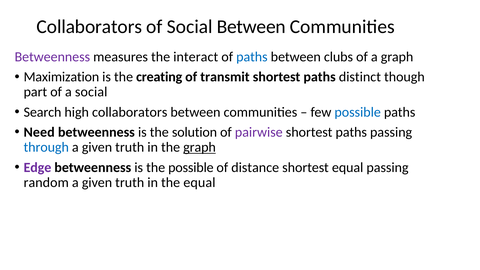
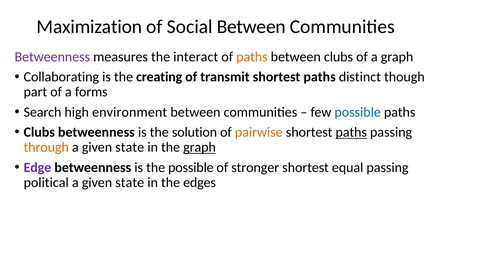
Collaborators: Collaborators -> Maximization (89, 27)
paths colour: blue -> orange (252, 57)
Maximization: Maximization -> Collaborating (61, 77)
a social: social -> forms (91, 92)
high collaborators: collaborators -> environment (130, 112)
Need: Need -> Clubs (39, 132)
pairwise colour: purple -> orange (259, 132)
paths underline: none -> present (351, 132)
through colour: blue -> orange (46, 147)
truth: truth -> state (130, 147)
distance: distance -> stronger (255, 167)
random: random -> political (46, 183)
truth: truth -> state (130, 183)
the equal: equal -> edges (200, 183)
